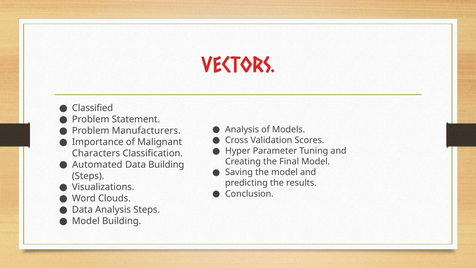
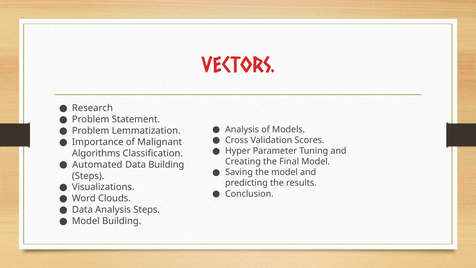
Classified: Classified -> Research (92, 108)
Manufacturers: Manufacturers -> Lemmatization (146, 131)
Characters: Characters -> Algorithms (96, 153)
